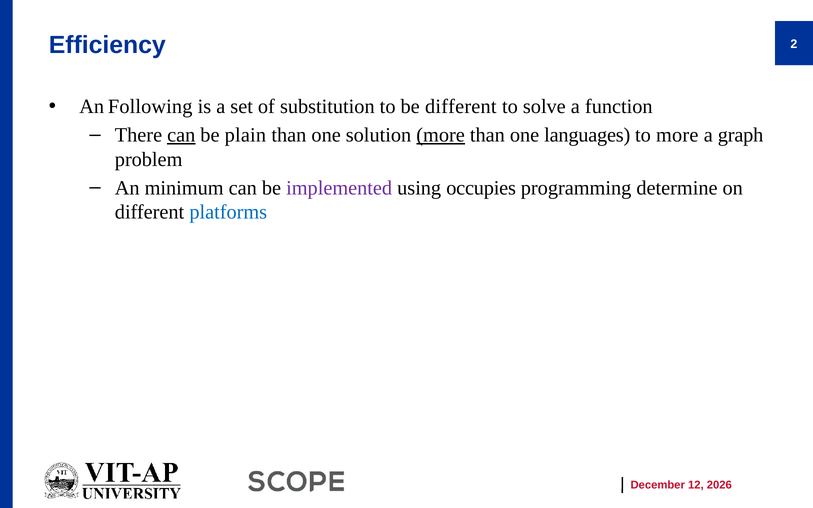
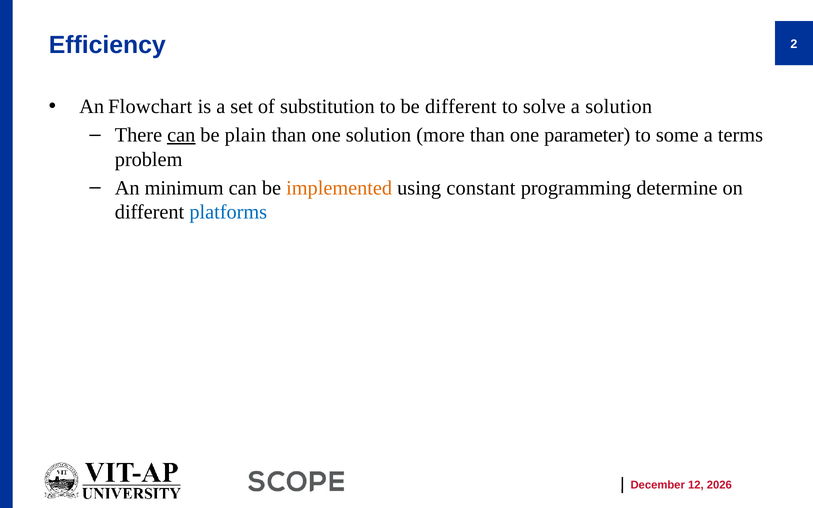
Following: Following -> Flowchart (150, 107)
a function: function -> solution (619, 107)
more underline: present -> none (441, 135)
languages: languages -> parameter (587, 135)
to more: more -> some (677, 135)
graph: graph -> terms (740, 135)
implemented colour: purple -> orange (339, 188)
occupies: occupies -> constant (481, 188)
